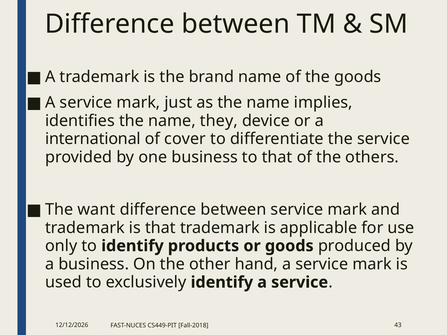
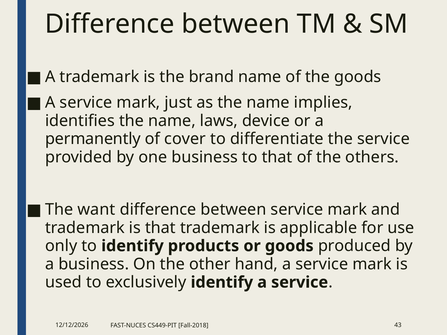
they: they -> laws (219, 121)
international: international -> permanently (93, 139)
